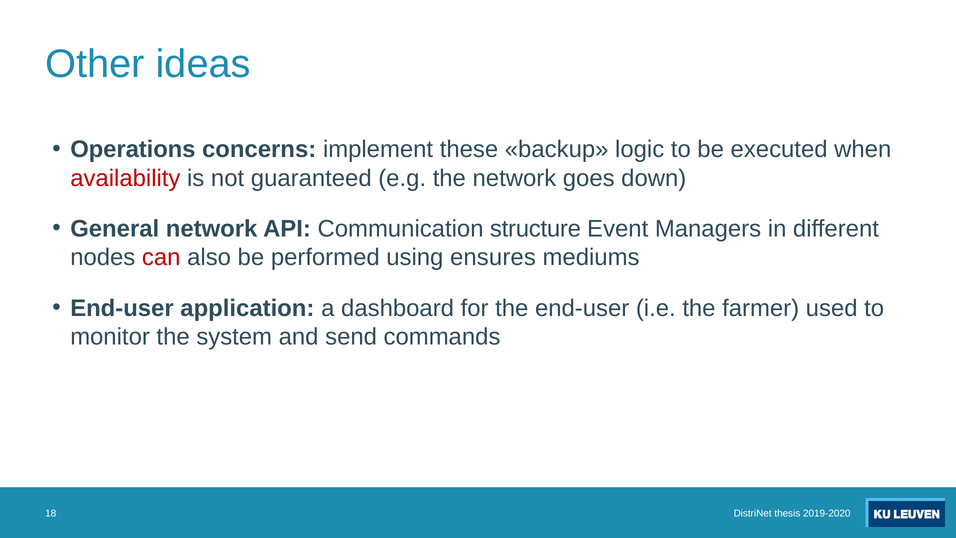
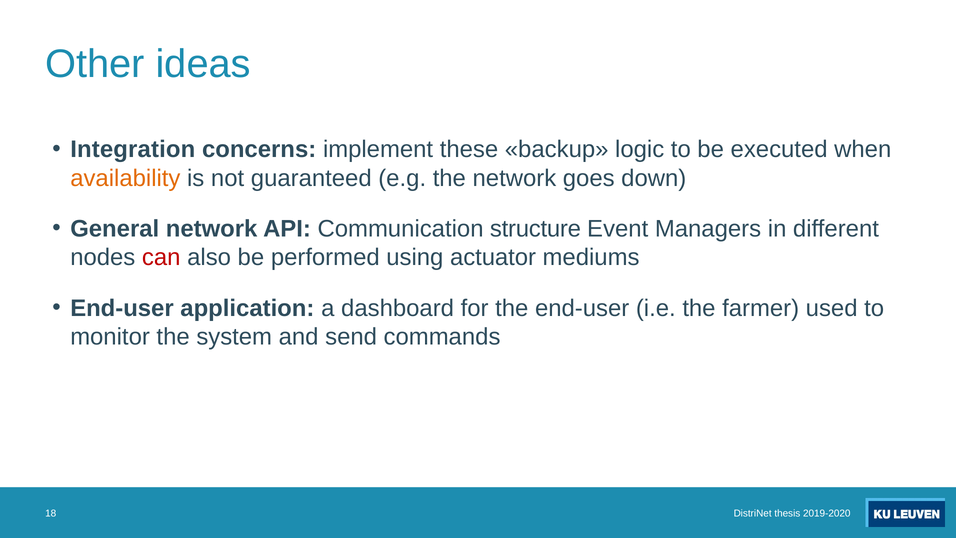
Operations: Operations -> Integration (133, 149)
availability colour: red -> orange (125, 178)
ensures: ensures -> actuator (493, 257)
